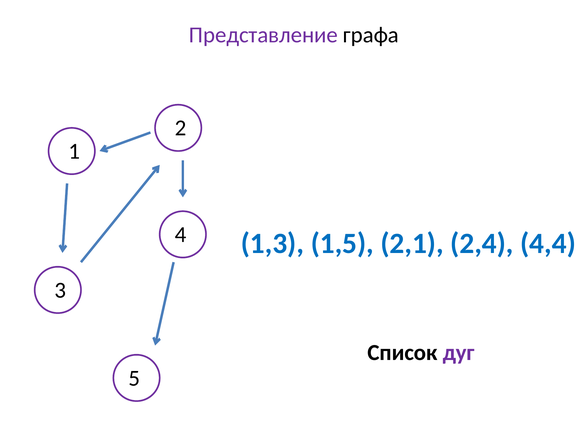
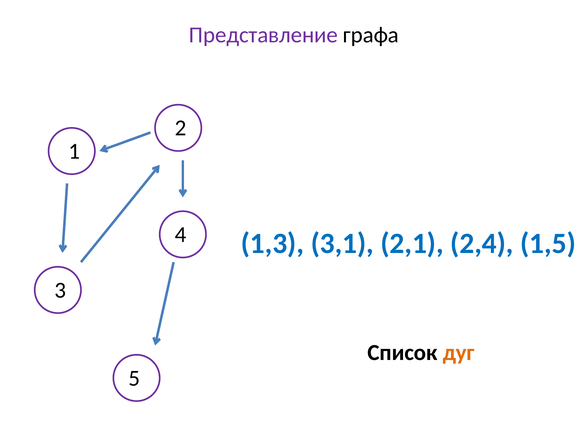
1,5: 1,5 -> 3,1 (342, 243)
4,4: 4,4 -> 1,5 (548, 243)
дуг colour: purple -> orange (459, 353)
